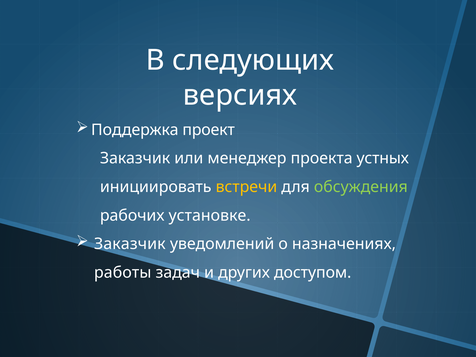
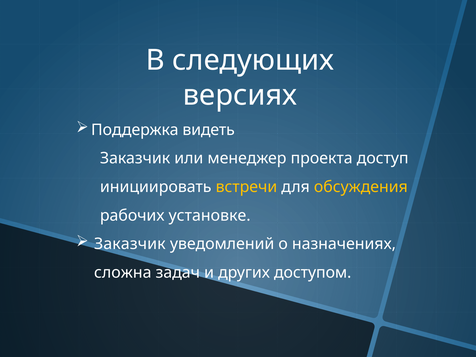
проект: проект -> видеть (209, 130)
устных: устных -> доступ (383, 158)
обсуждения colour: light green -> yellow (361, 187)
работы: работы -> сложна (123, 273)
